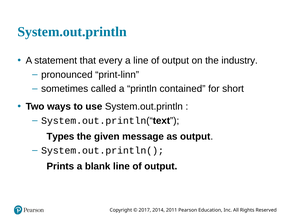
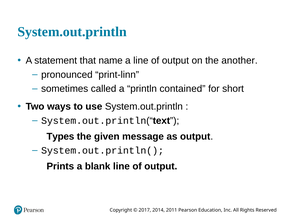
every: every -> name (111, 61)
industry: industry -> another (240, 61)
